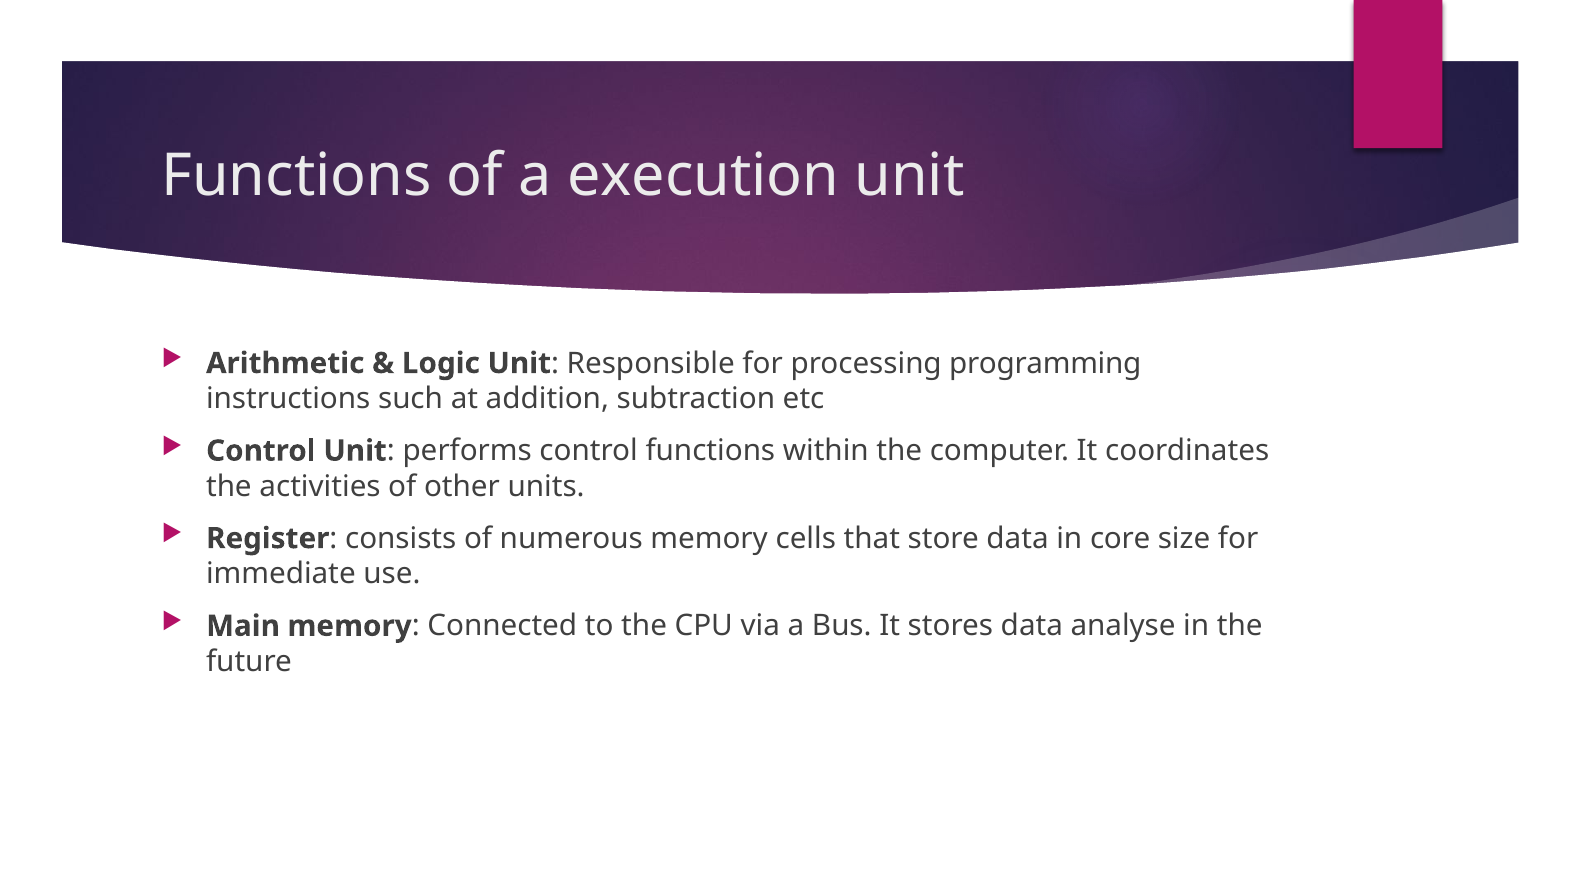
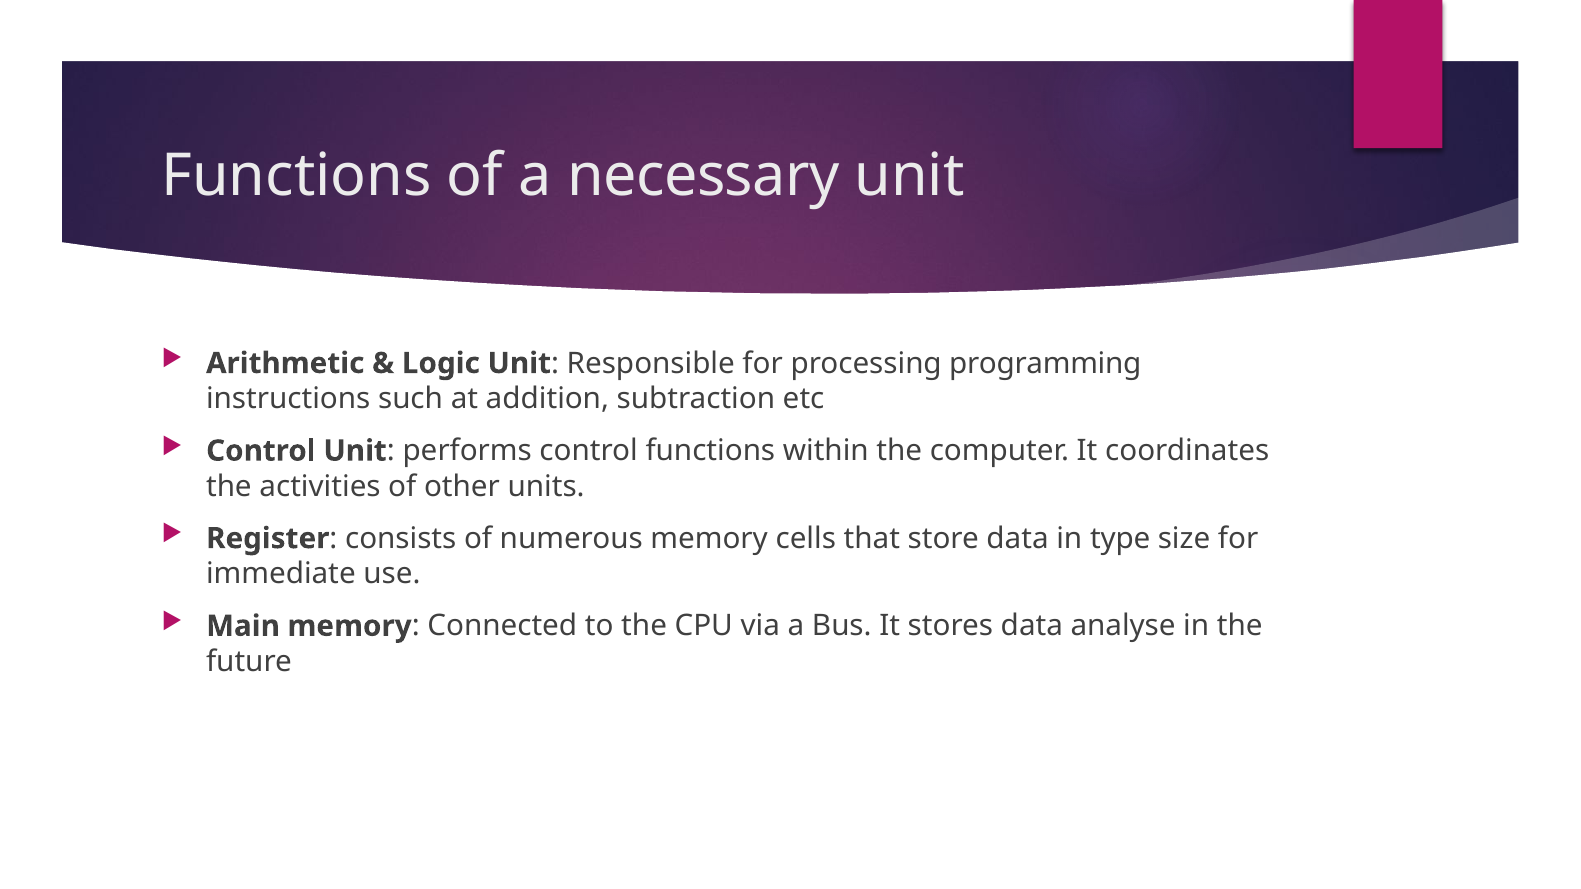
execution: execution -> necessary (703, 176)
core: core -> type (1120, 539)
